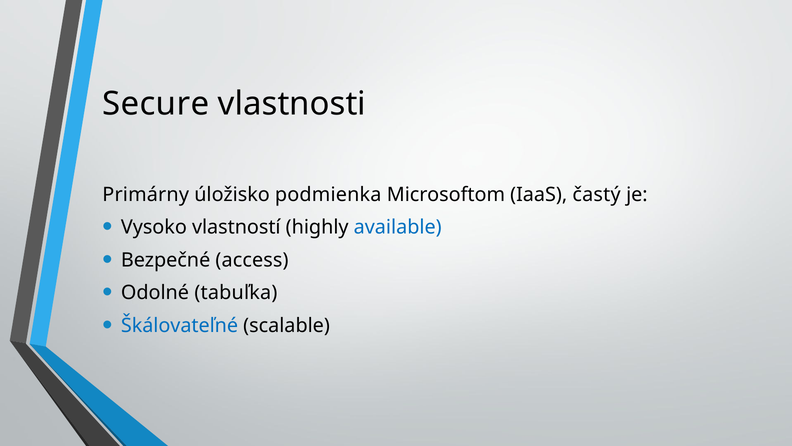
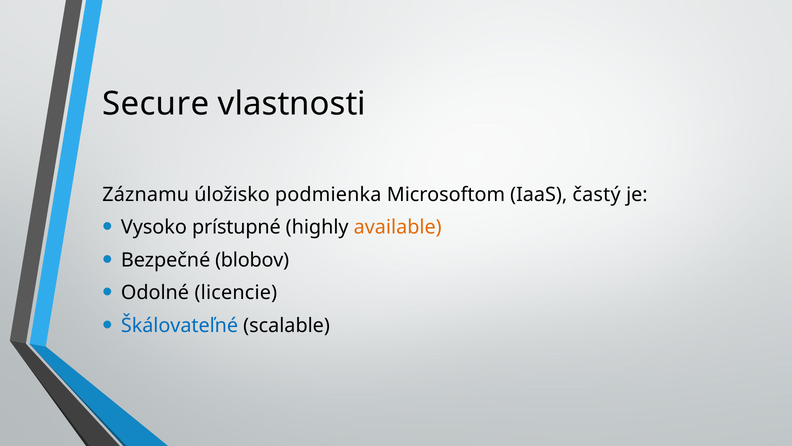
Primárny: Primárny -> Záznamu (146, 194)
vlastností: vlastností -> prístupné (236, 227)
available colour: blue -> orange (398, 227)
access: access -> blobov (252, 260)
tabuľka: tabuľka -> licencie (236, 292)
